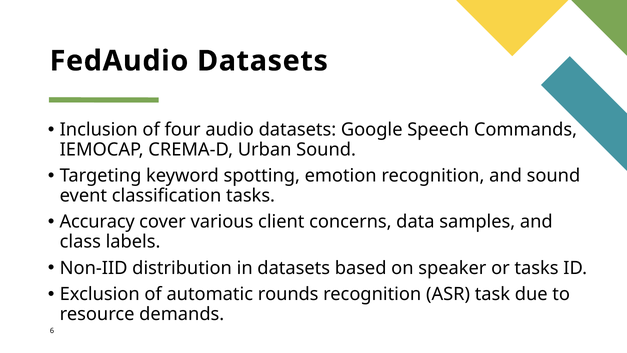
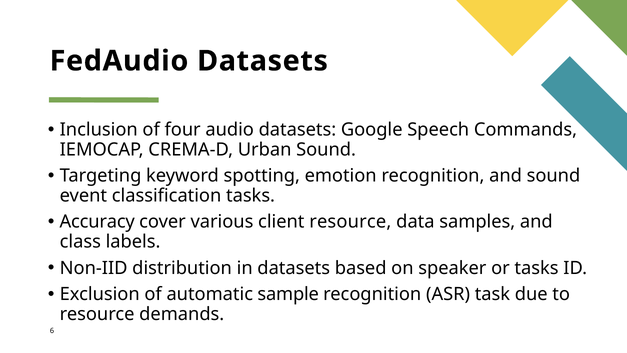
client concerns: concerns -> resource (350, 222)
rounds: rounds -> sample (288, 294)
